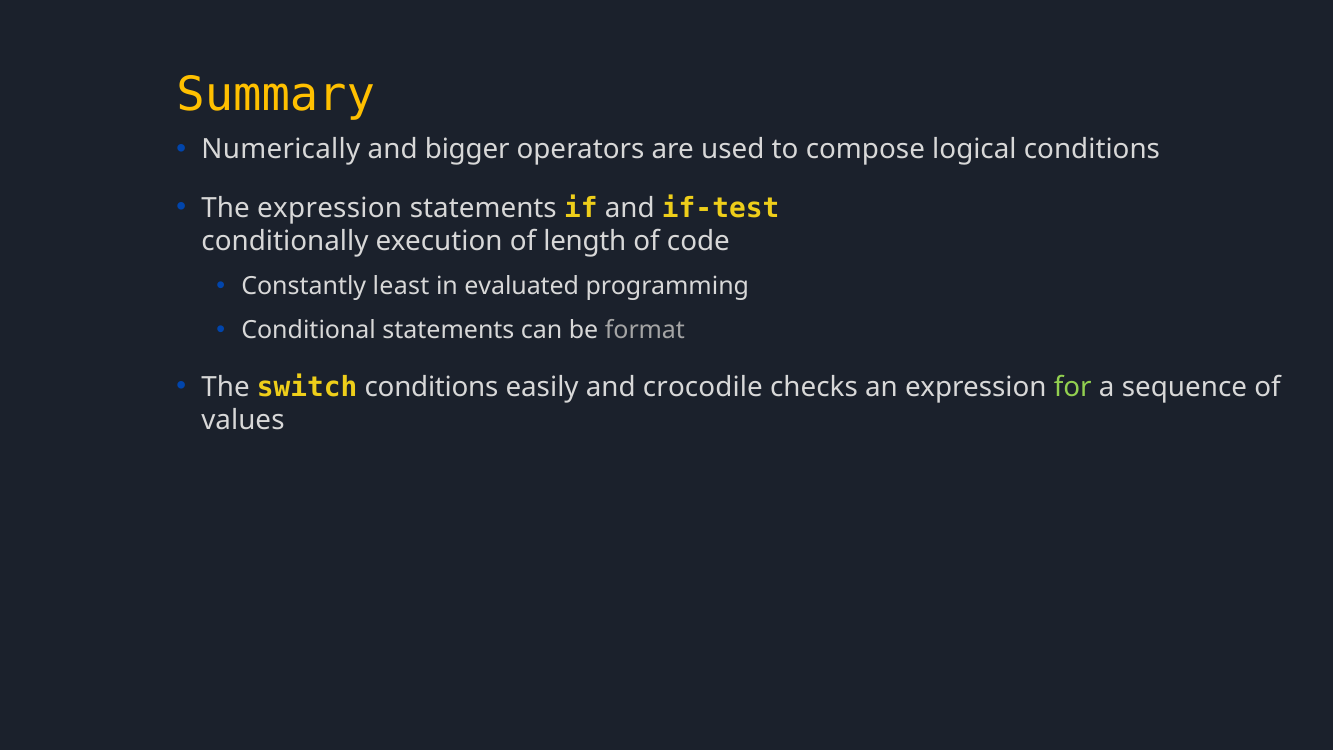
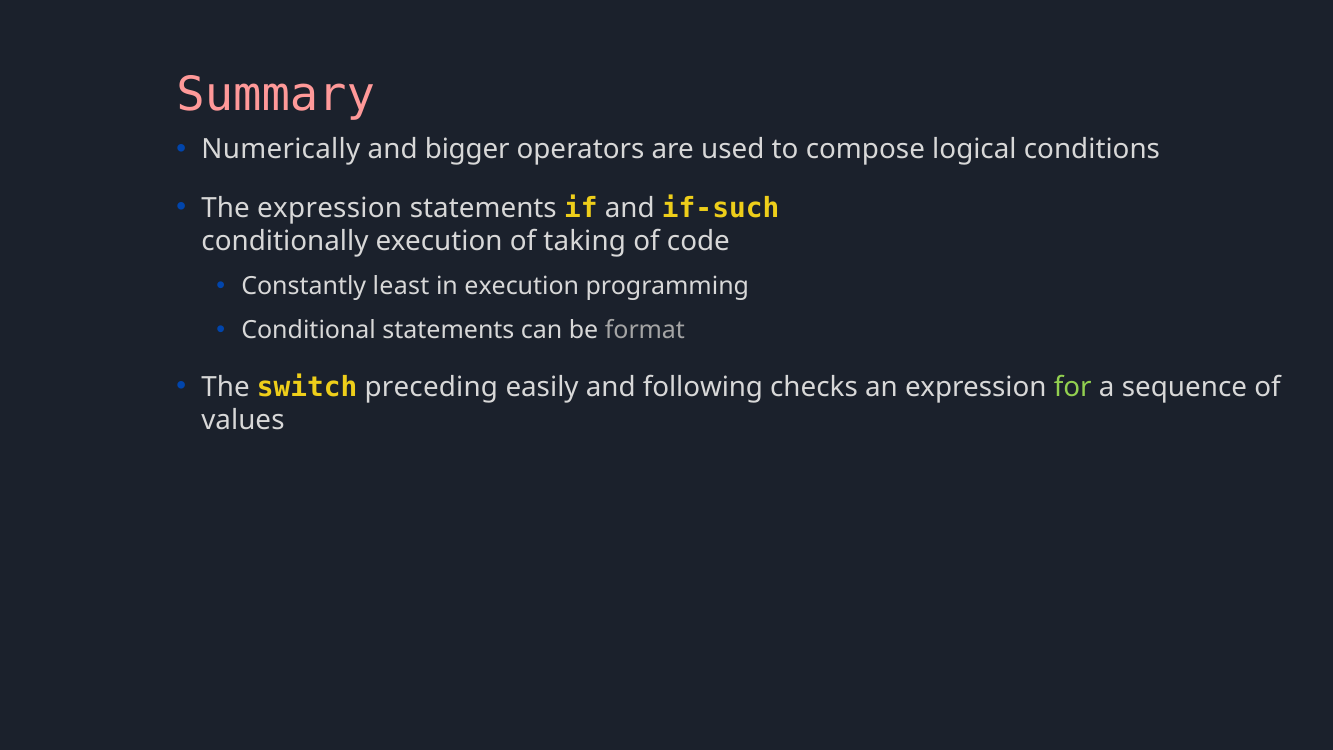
Summary colour: yellow -> pink (276, 95)
if-test: if-test -> if-such (721, 208)
length: length -> taking (585, 241)
in evaluated: evaluated -> execution (522, 287)
switch conditions: conditions -> preceding (431, 387)
crocodile: crocodile -> following (703, 387)
